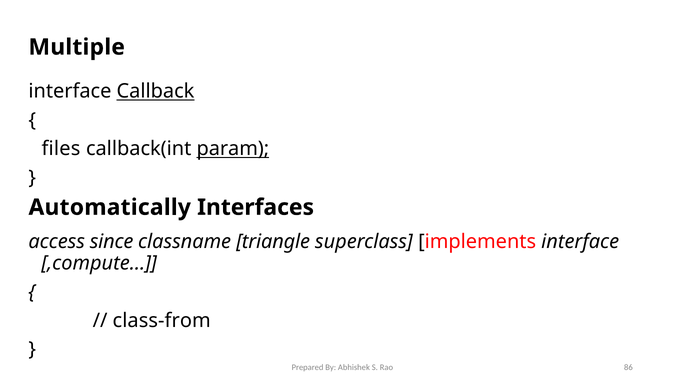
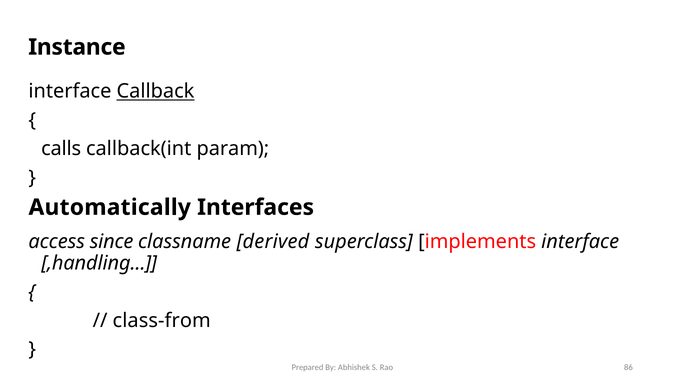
Multiple: Multiple -> Instance (77, 47)
files: files -> calls (61, 149)
param underline: present -> none (233, 149)
triangle: triangle -> derived (273, 242)
,compute: ,compute -> ,handling (99, 264)
